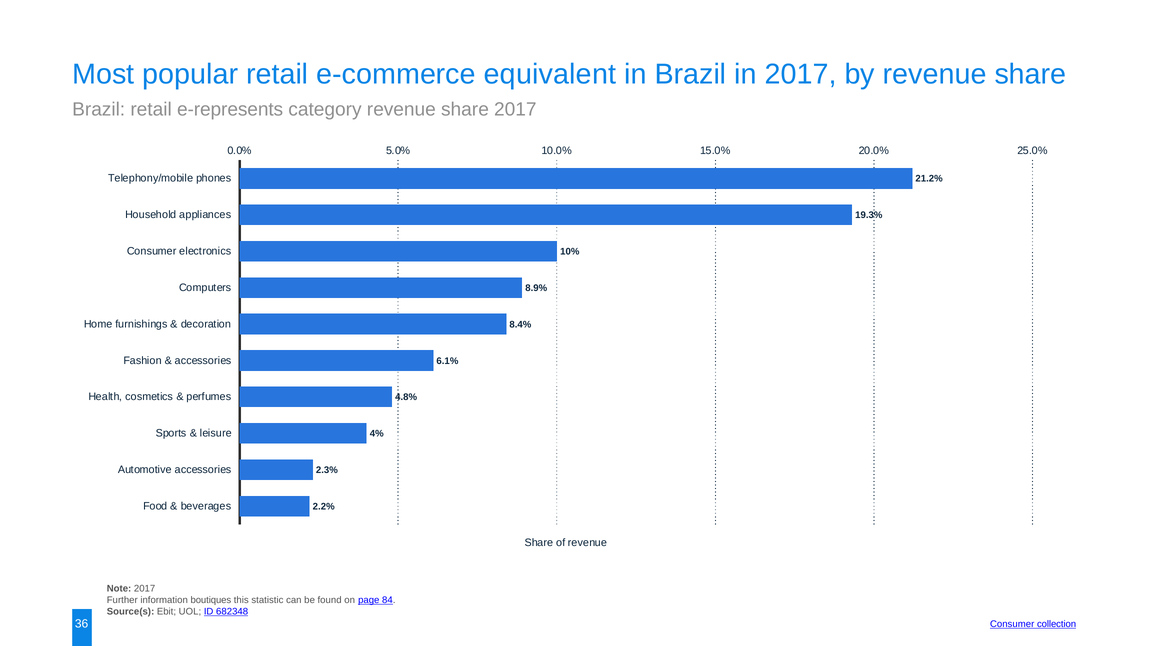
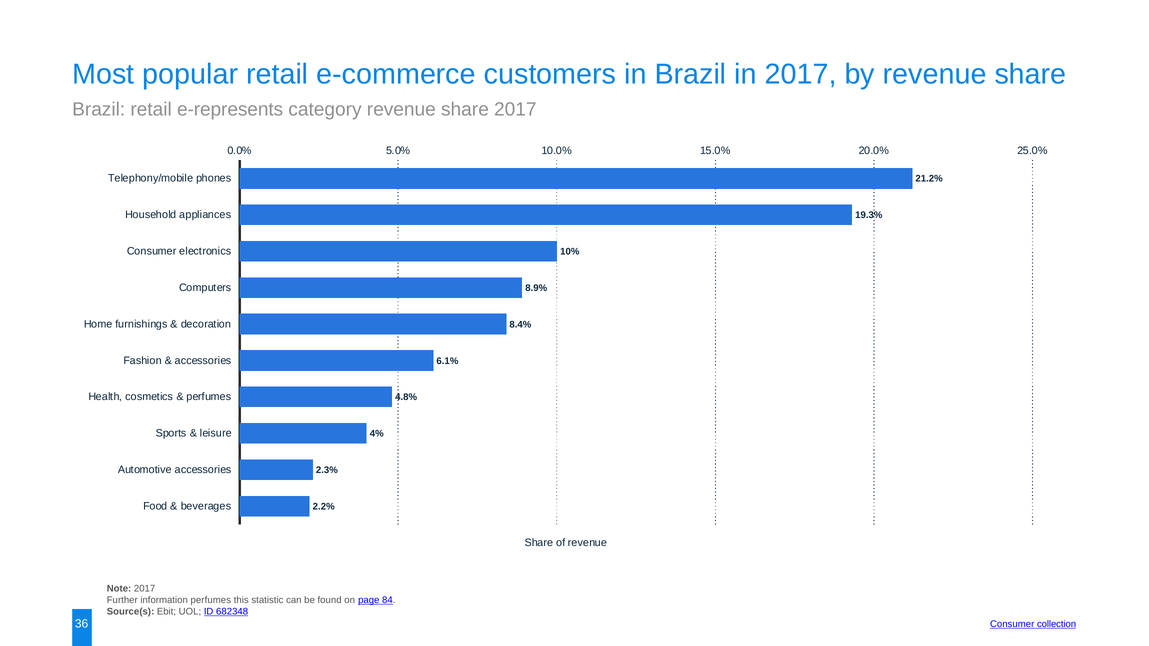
equivalent: equivalent -> customers (550, 74)
information boutiques: boutiques -> perfumes (211, 600)
